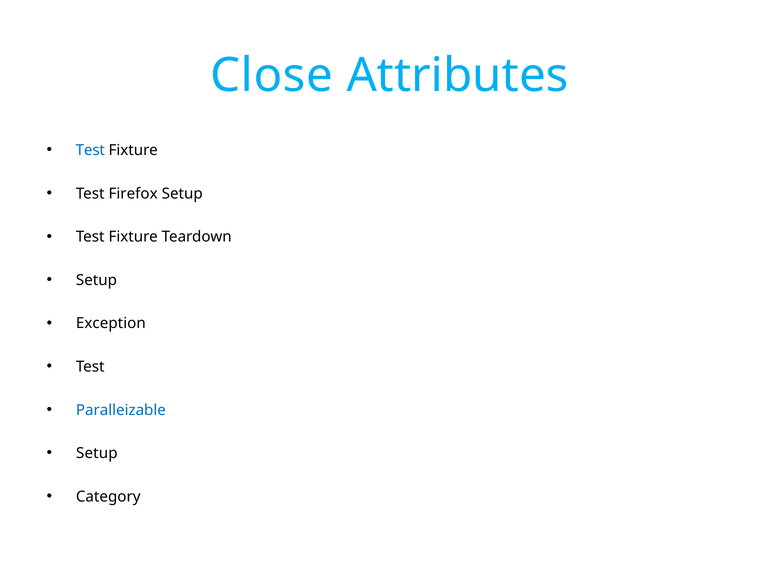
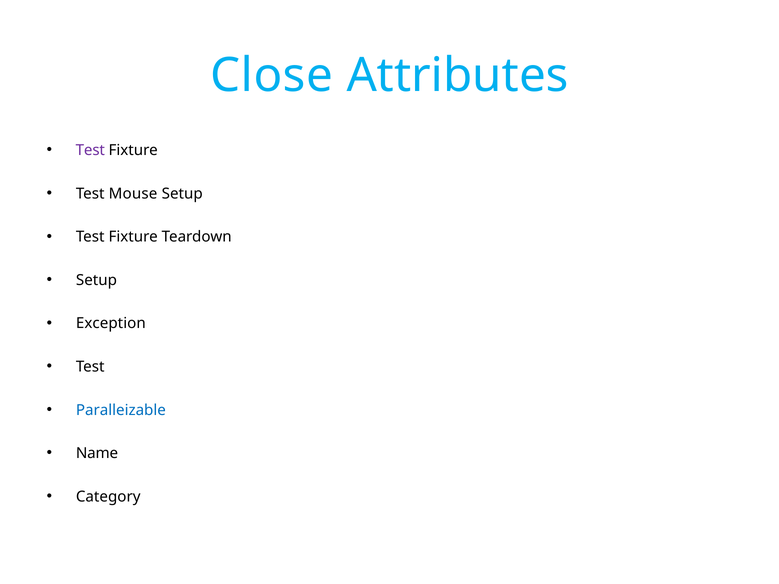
Test colour: blue -> purple (90, 150)
Firefox: Firefox -> Mouse (133, 194)
Setup: Setup -> Name (97, 454)
